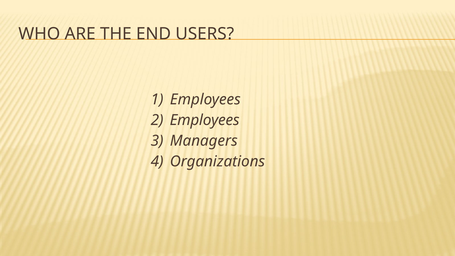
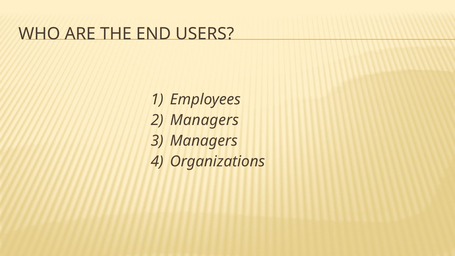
Employees: Employees -> Managers (204, 120)
